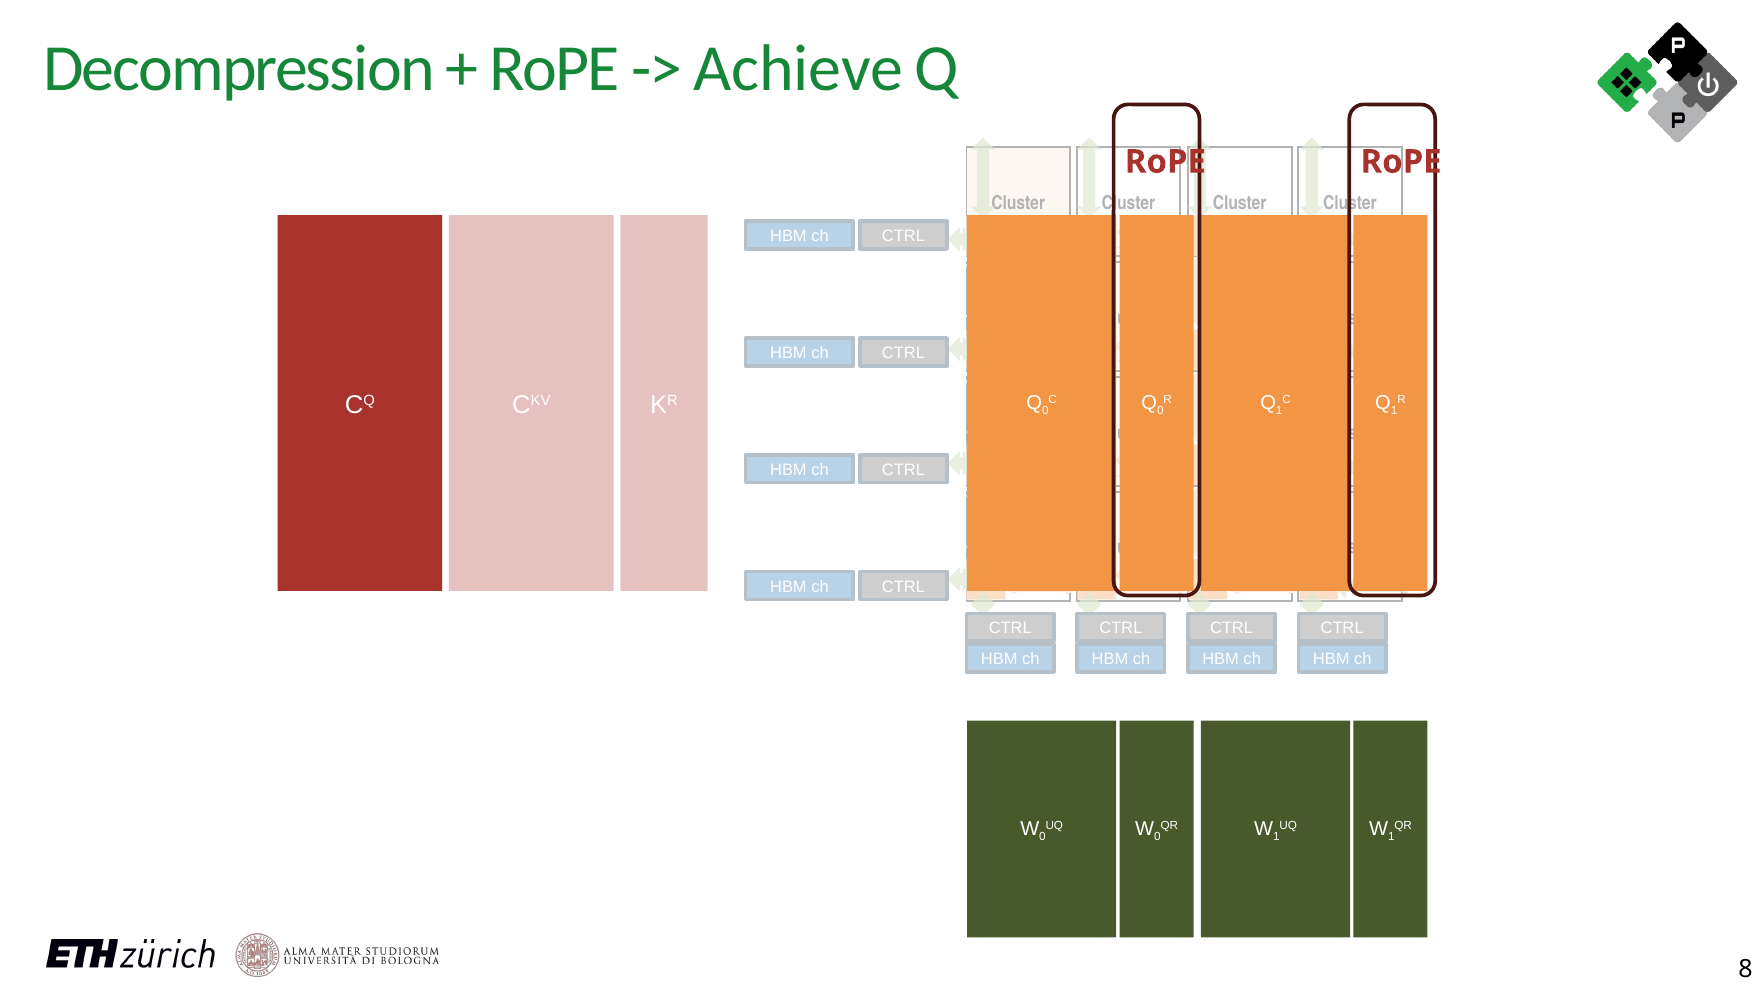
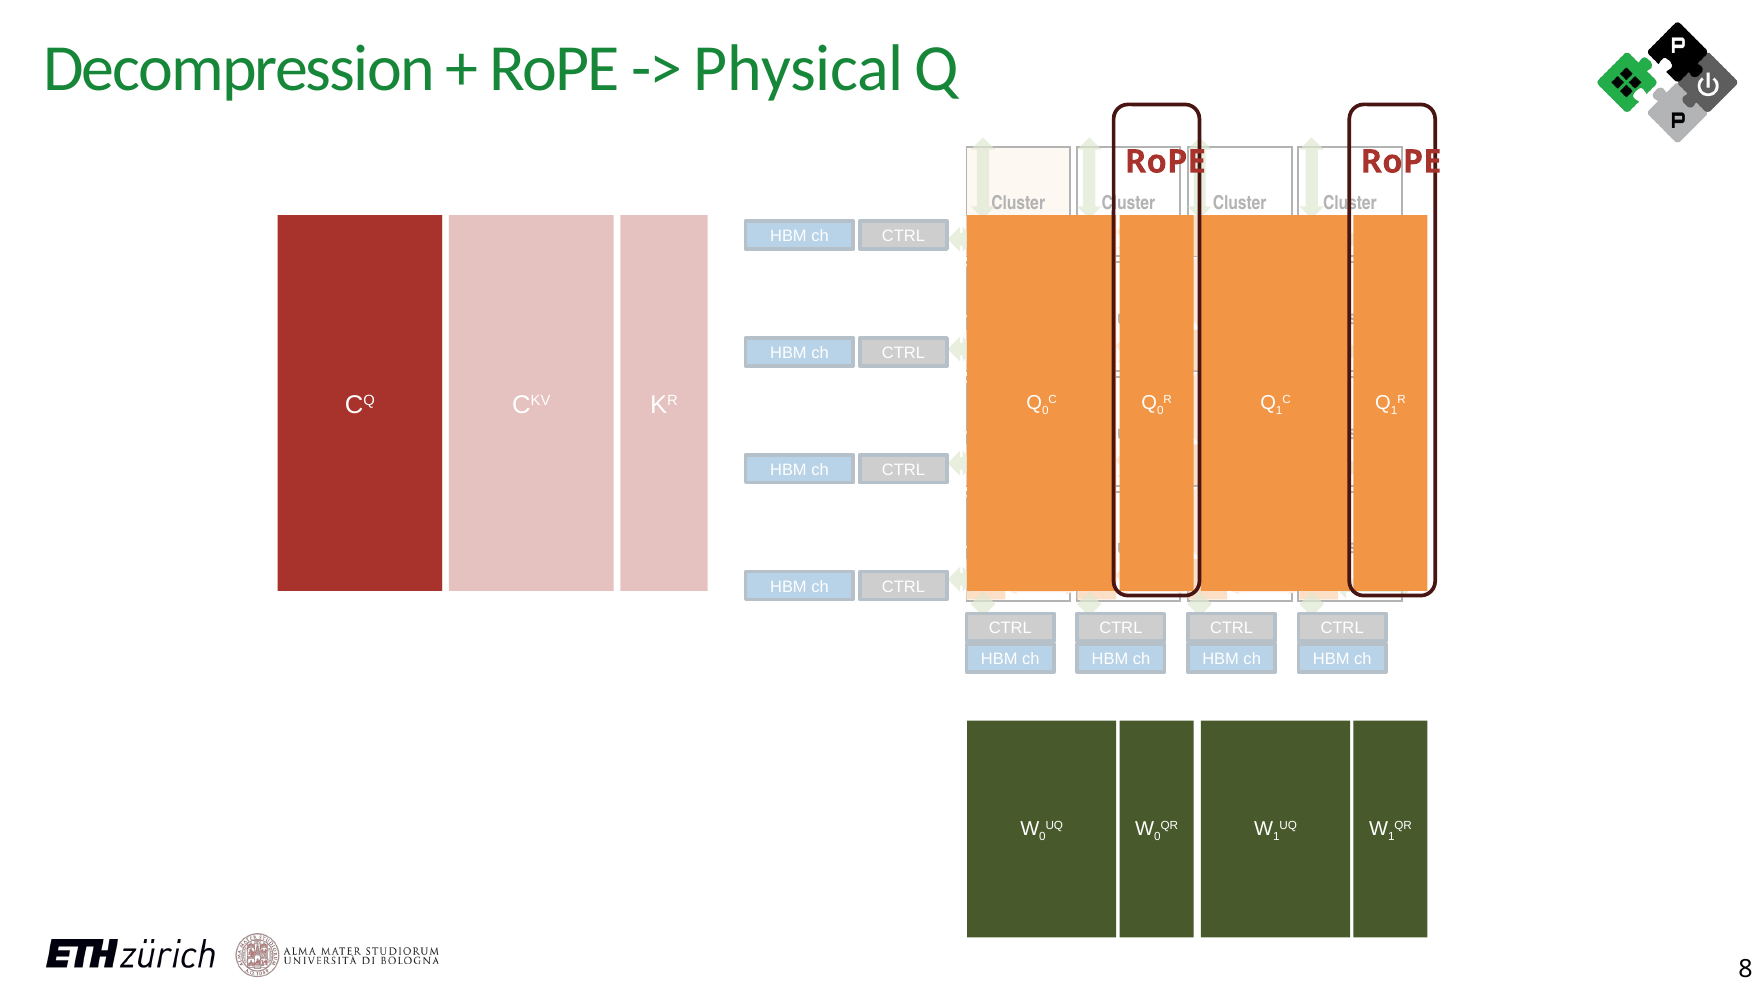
Achieve: Achieve -> Physical (799, 69)
